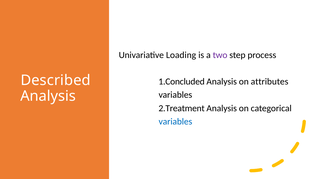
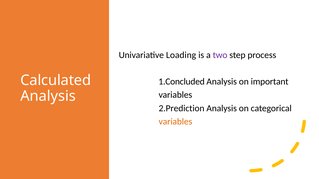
Described: Described -> Calculated (56, 81)
attributes: attributes -> important (270, 82)
2.Treatment: 2.Treatment -> 2.Prediction (182, 109)
variables colour: blue -> orange (175, 122)
